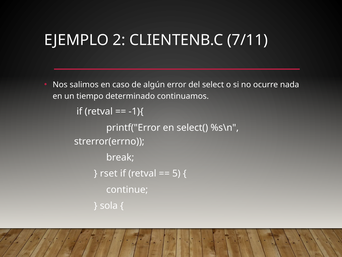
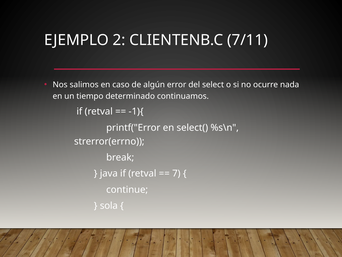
rset: rset -> java (109, 173)
5: 5 -> 7 (176, 173)
